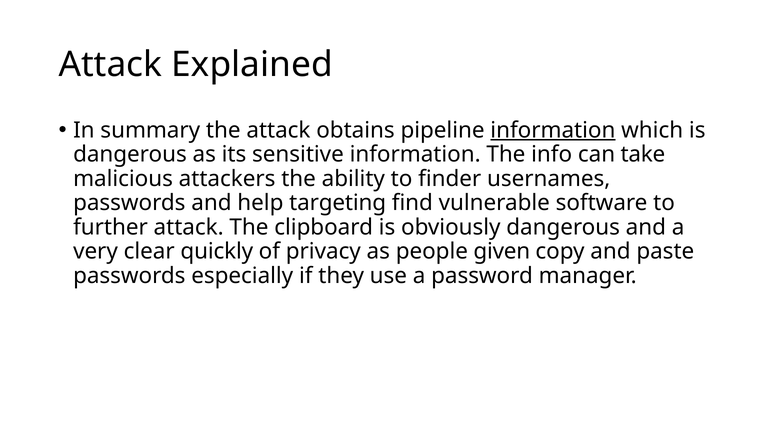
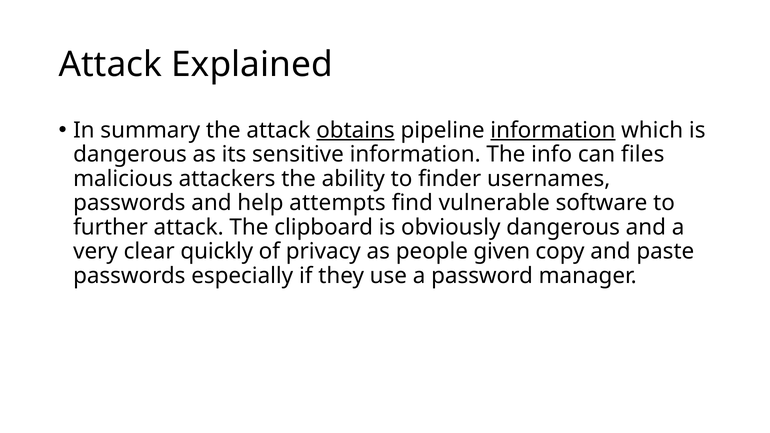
obtains underline: none -> present (356, 130)
take: take -> files (643, 154)
targeting: targeting -> attempts (337, 203)
